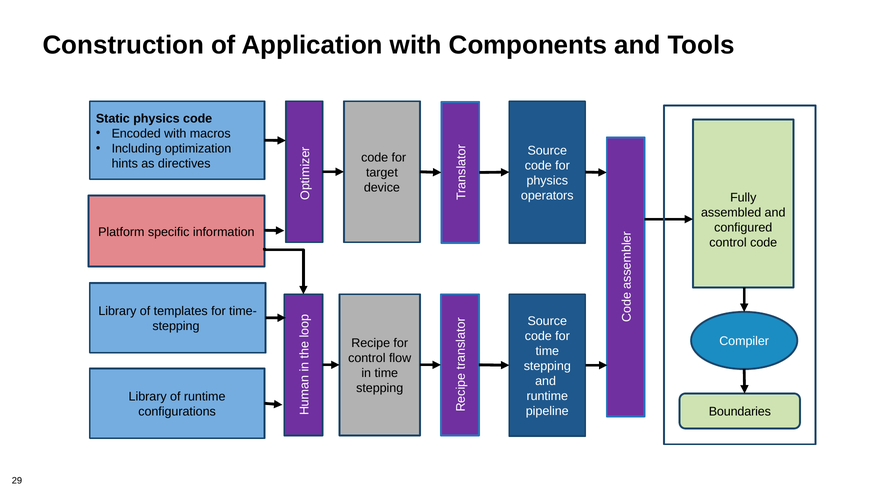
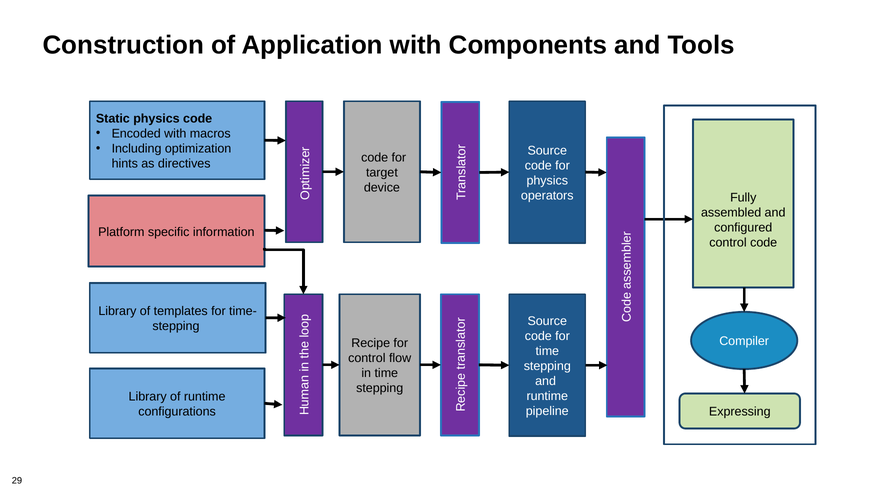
Boundaries: Boundaries -> Expressing (740, 412)
